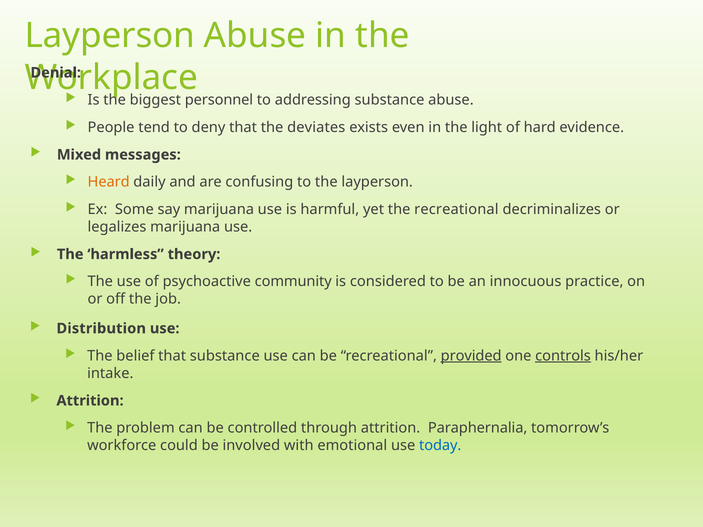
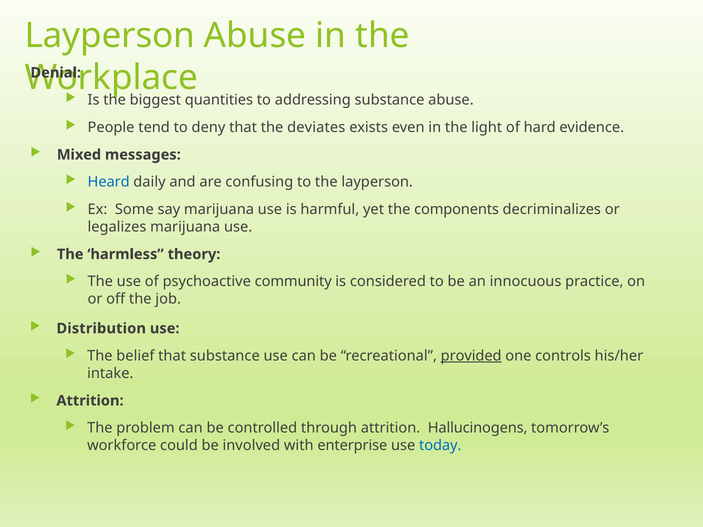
personnel: personnel -> quantities (219, 100)
Heard colour: orange -> blue (109, 182)
the recreational: recreational -> components (457, 209)
controls underline: present -> none (563, 356)
Paraphernalia: Paraphernalia -> Hallucinogens (478, 428)
emotional: emotional -> enterprise (352, 446)
